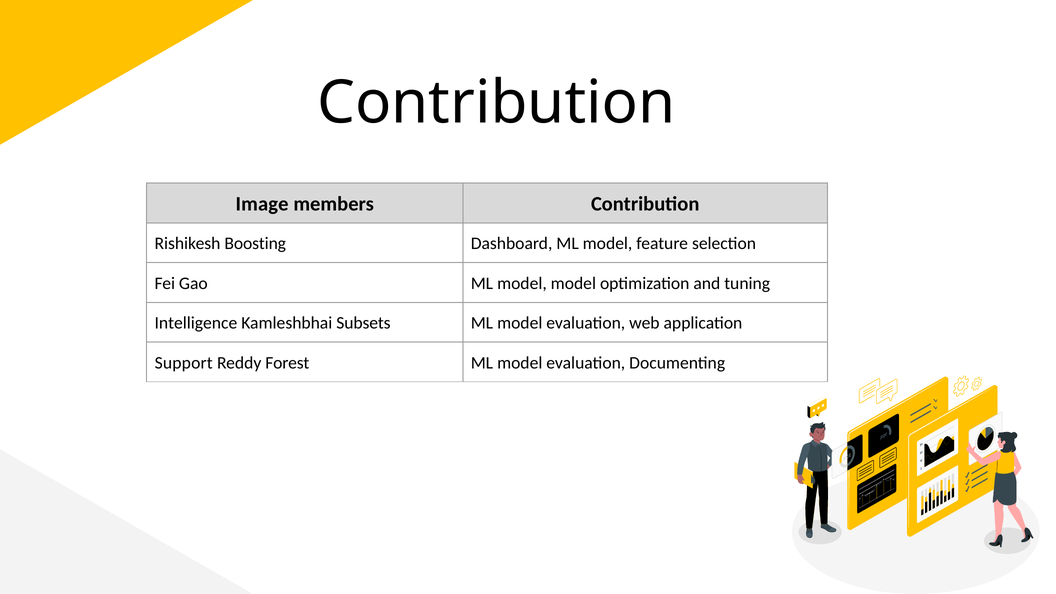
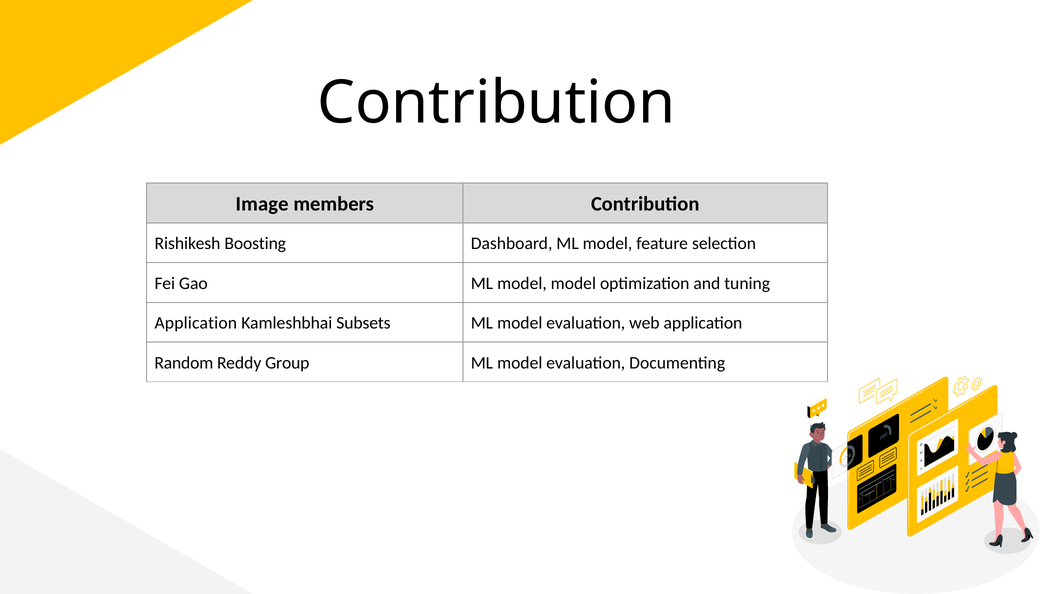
Intelligence: Intelligence -> Application (196, 323)
Support: Support -> Random (184, 363)
Forest: Forest -> Group (287, 363)
